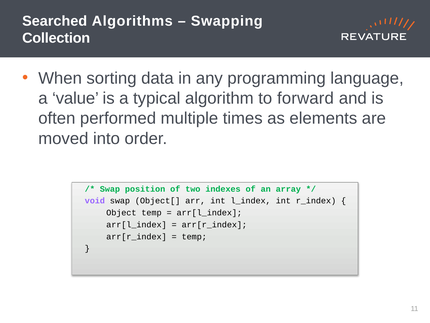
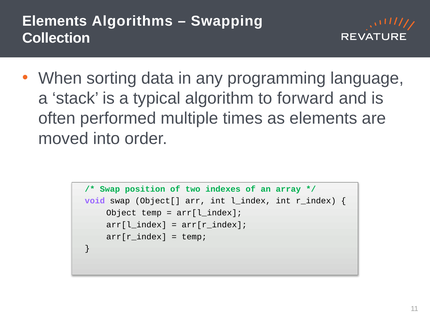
Searched: Searched -> Elements (55, 21)
value: value -> stack (75, 98)
